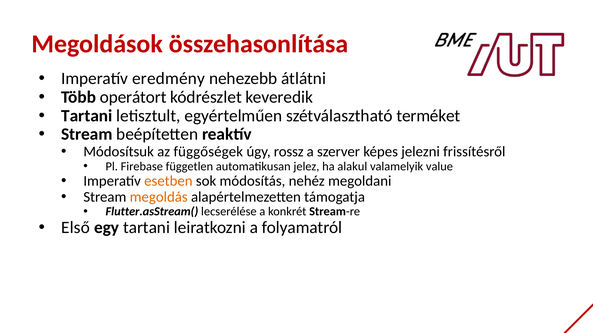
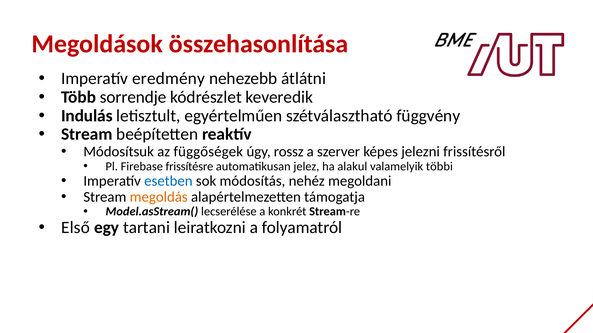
operátort: operátort -> sorrendje (133, 97)
Tartani: Tartani -> Indulás (87, 116)
terméket: terméket -> függvény (428, 116)
független: független -> frissítésre (189, 167)
value: value -> többi (439, 167)
esetben colour: orange -> blue (168, 181)
Flutter.asStream(: Flutter.asStream( -> Model.asStream( (152, 212)
